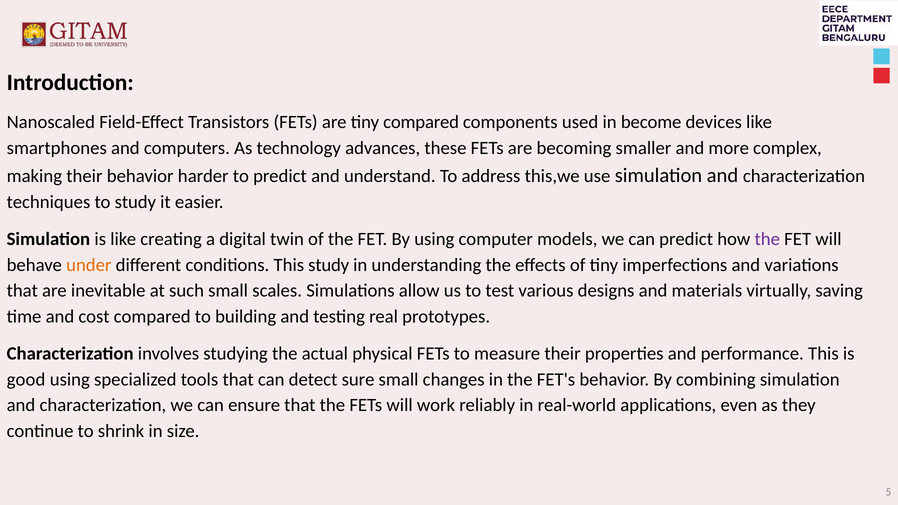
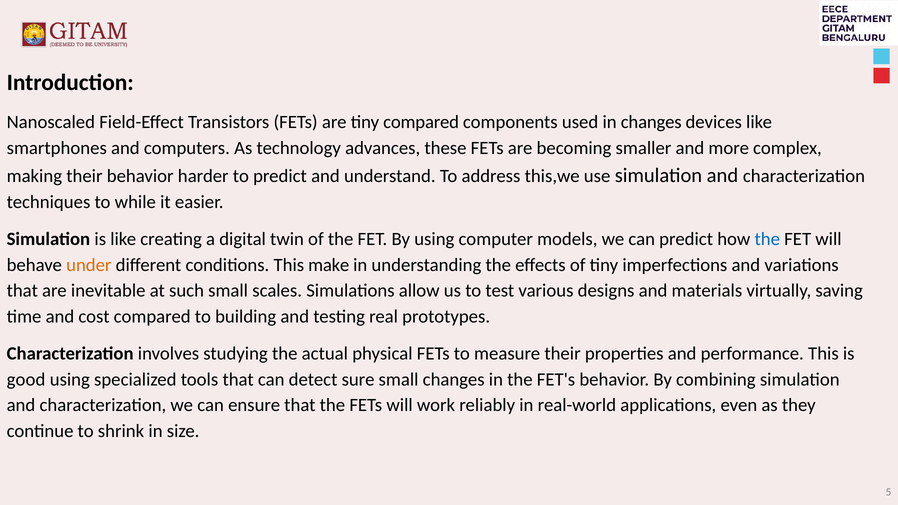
in become: become -> changes (651, 122)
to study: study -> while (135, 202)
the colour: purple -> blue (767, 239)
This study: study -> make (329, 265)
